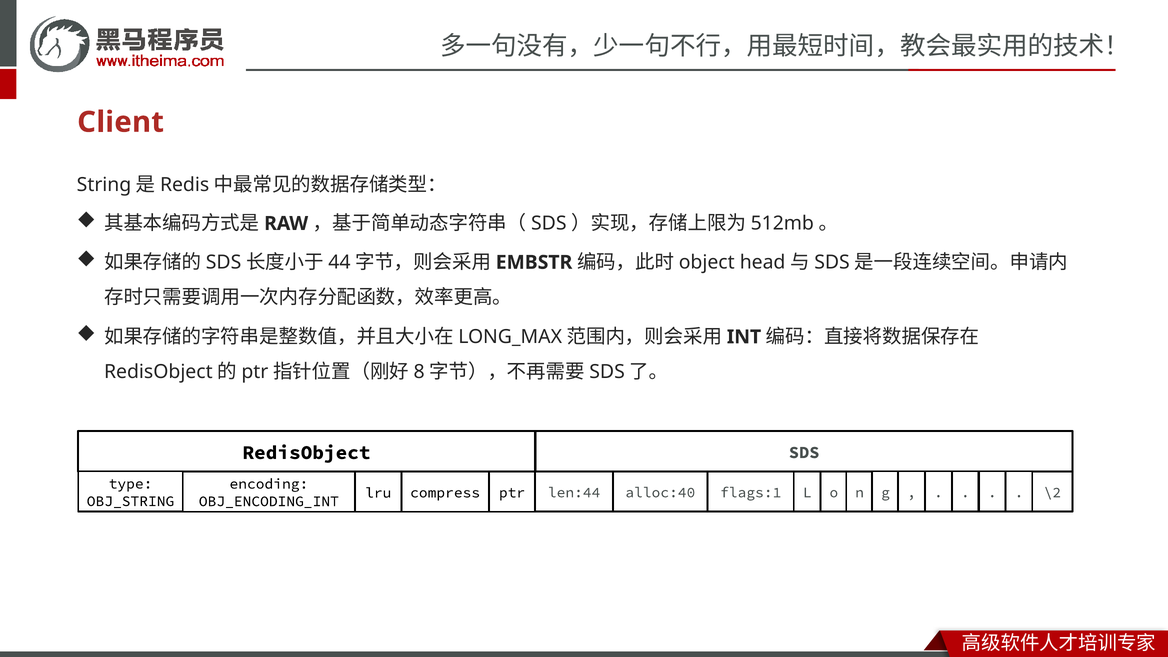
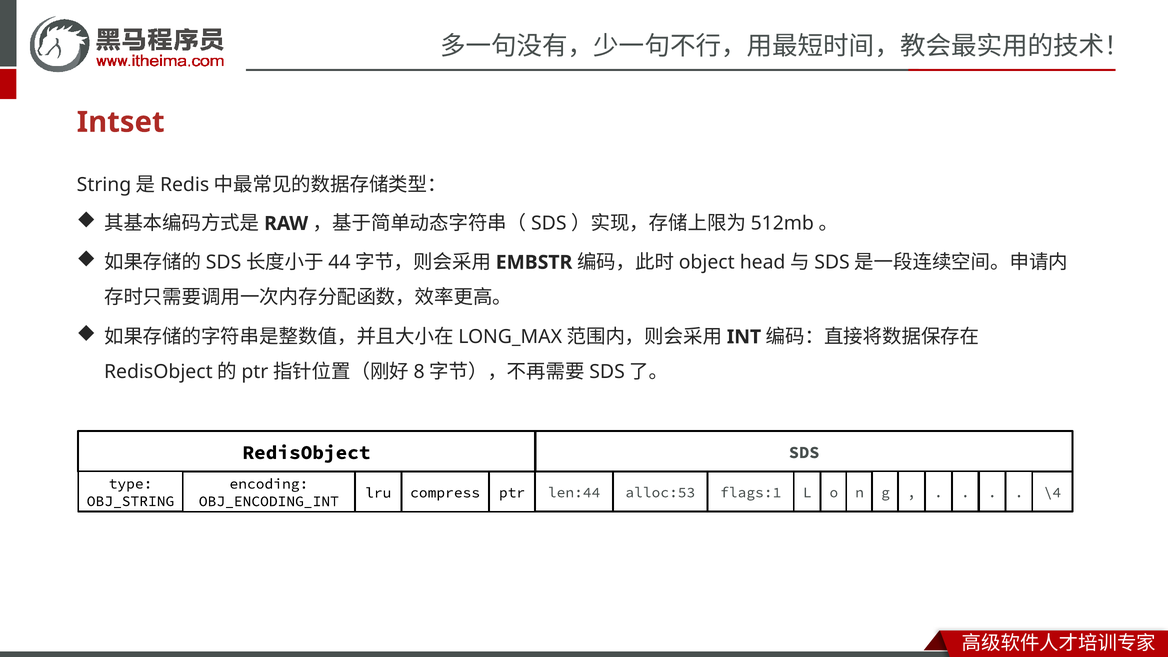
Client: Client -> Intset (121, 122)
alloc:40: alloc:40 -> alloc:53 (660, 492)
\2: \2 -> \4 (1052, 492)
